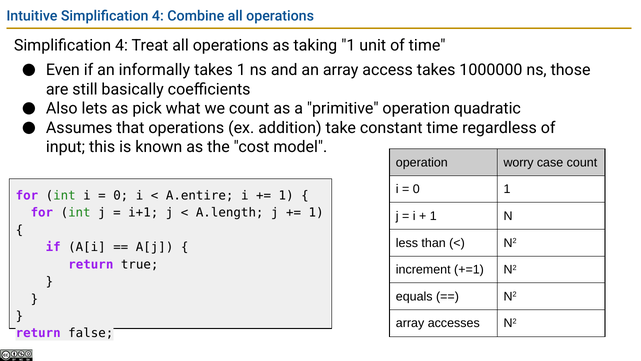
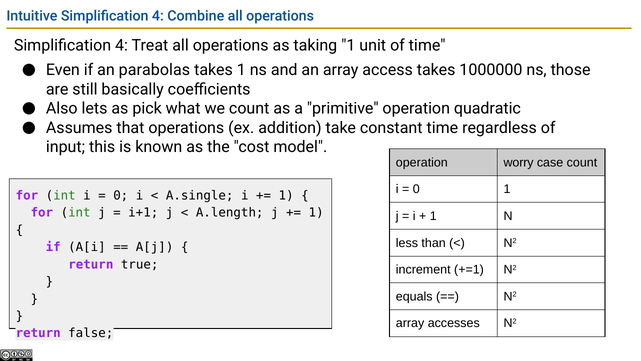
informally: informally -> parabolas (154, 70)
A.entire: A.entire -> A.single (200, 195)
